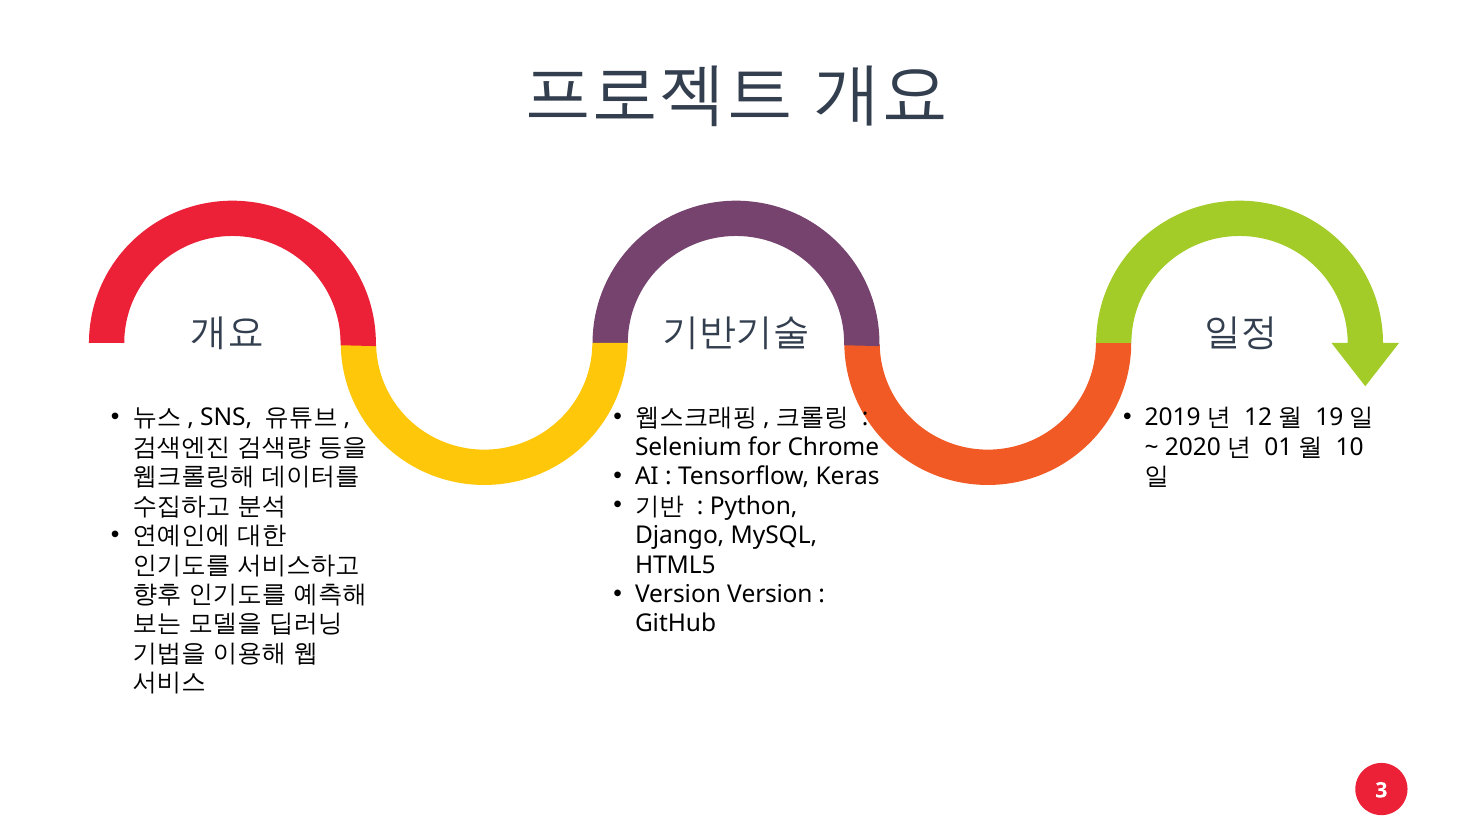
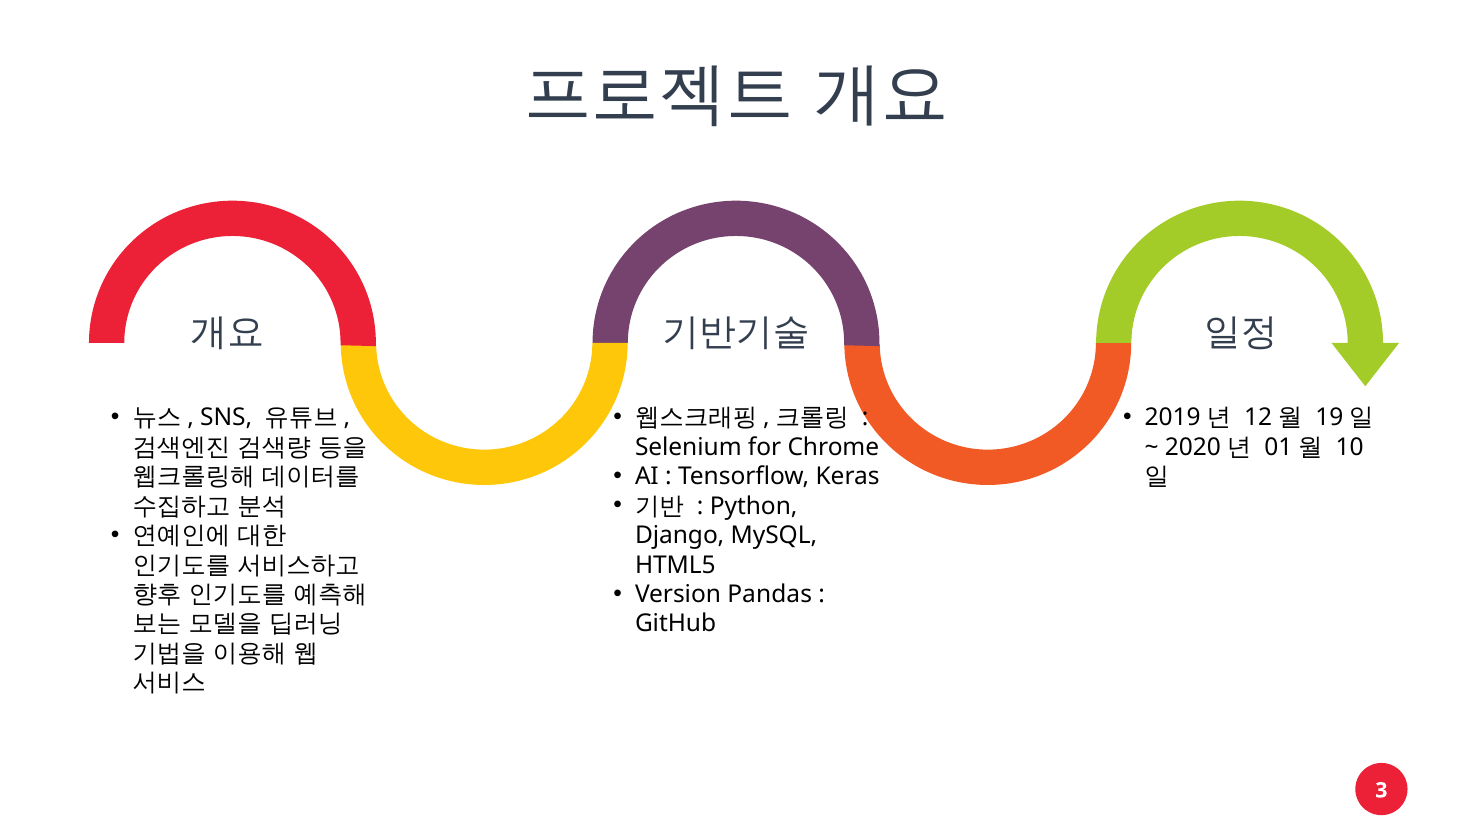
Version Version: Version -> Pandas (770, 594)
